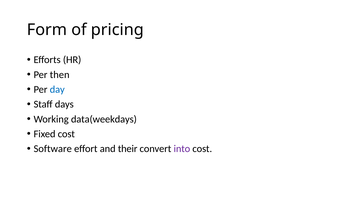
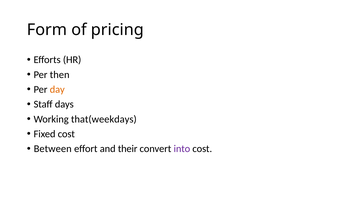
day colour: blue -> orange (57, 90)
data(weekdays: data(weekdays -> that(weekdays (104, 119)
Software: Software -> Between (53, 149)
